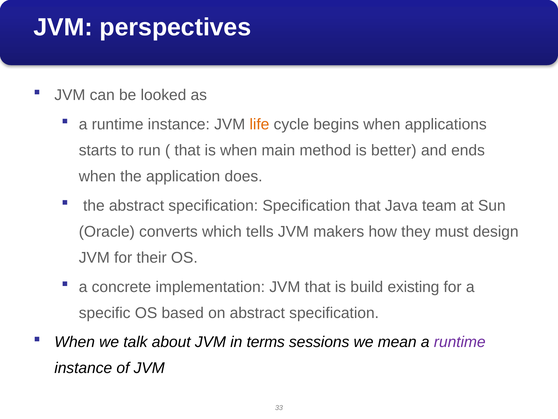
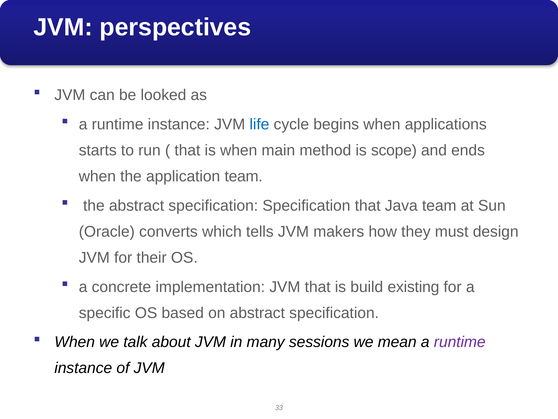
life colour: orange -> blue (259, 124)
better: better -> scope (394, 150)
application does: does -> team (244, 176)
terms: terms -> many (266, 342)
